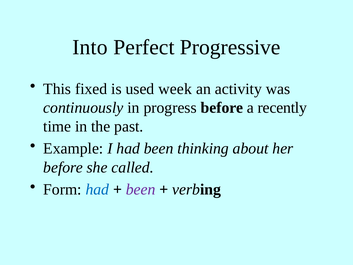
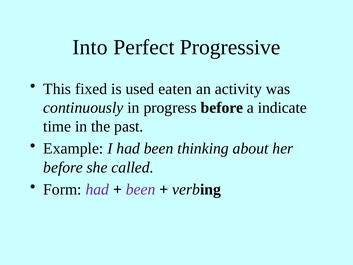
week: week -> eaten (175, 89)
recently: recently -> indicate (282, 108)
had colour: blue -> purple (97, 189)
